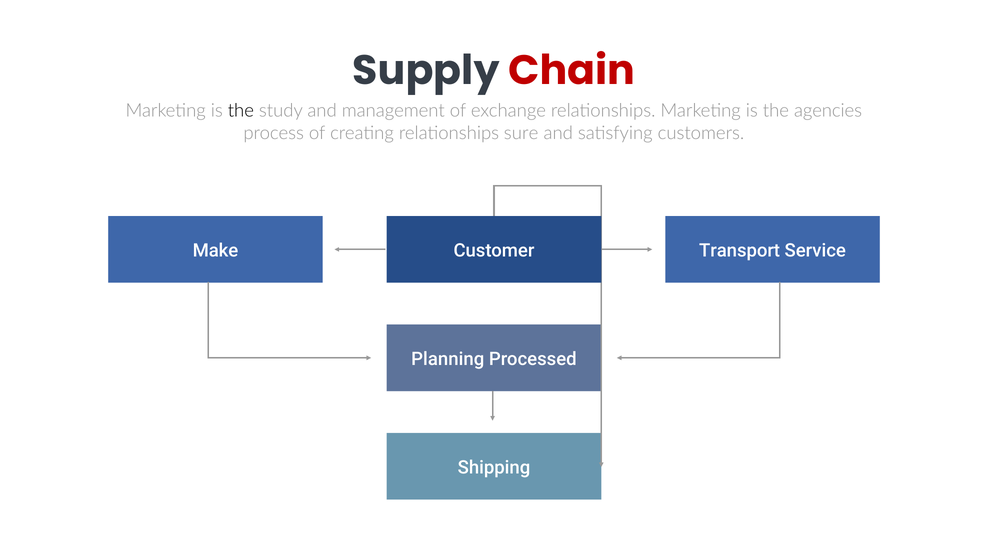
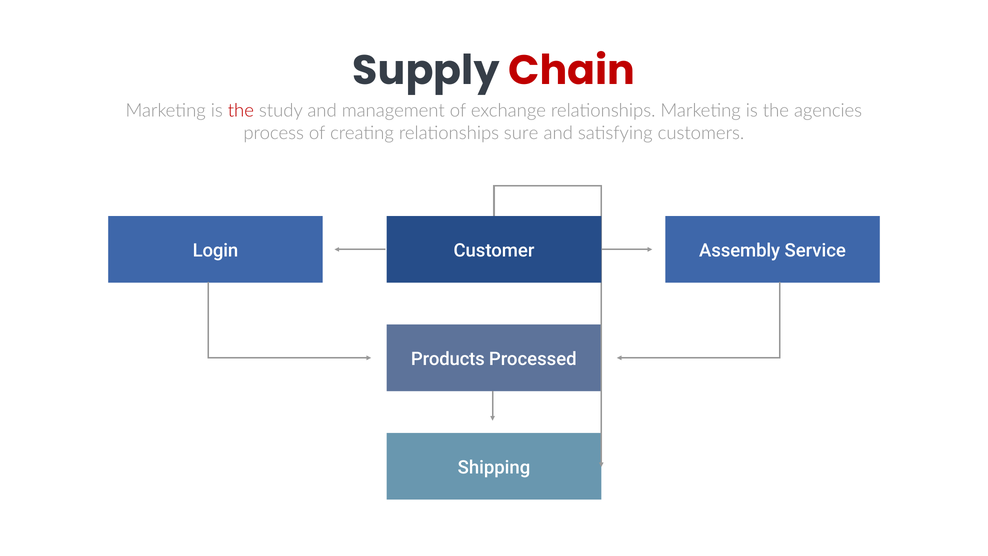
the colour: black -> red (241, 111)
Make: Make -> Login (215, 251)
Transport: Transport -> Assembly (740, 251)
Planning: Planning -> Products (448, 359)
